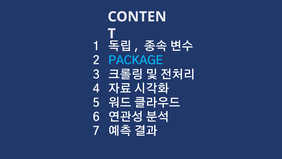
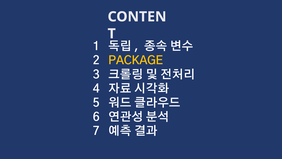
PACKAGE colour: light blue -> yellow (136, 60)
